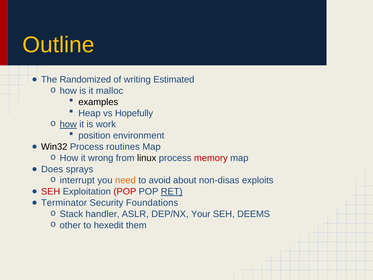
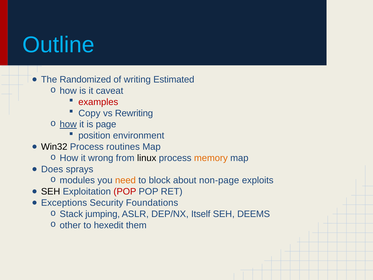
Outline colour: yellow -> light blue (58, 45)
malloc: malloc -> caveat (110, 91)
examples colour: black -> red (98, 102)
Heap: Heap -> Copy (89, 113)
Hopefully: Hopefully -> Rewriting (134, 113)
work: work -> page (106, 124)
memory colour: red -> orange (211, 158)
interrupt: interrupt -> modules (77, 180)
avoid: avoid -> block (160, 180)
non-disas: non-disas -> non-page (219, 180)
SEH colour: red -> black (51, 191)
RET underline: present -> none (172, 191)
Terminator: Terminator -> Exceptions (64, 203)
handler: handler -> jumping (103, 214)
Your: Your -> Itself (201, 214)
